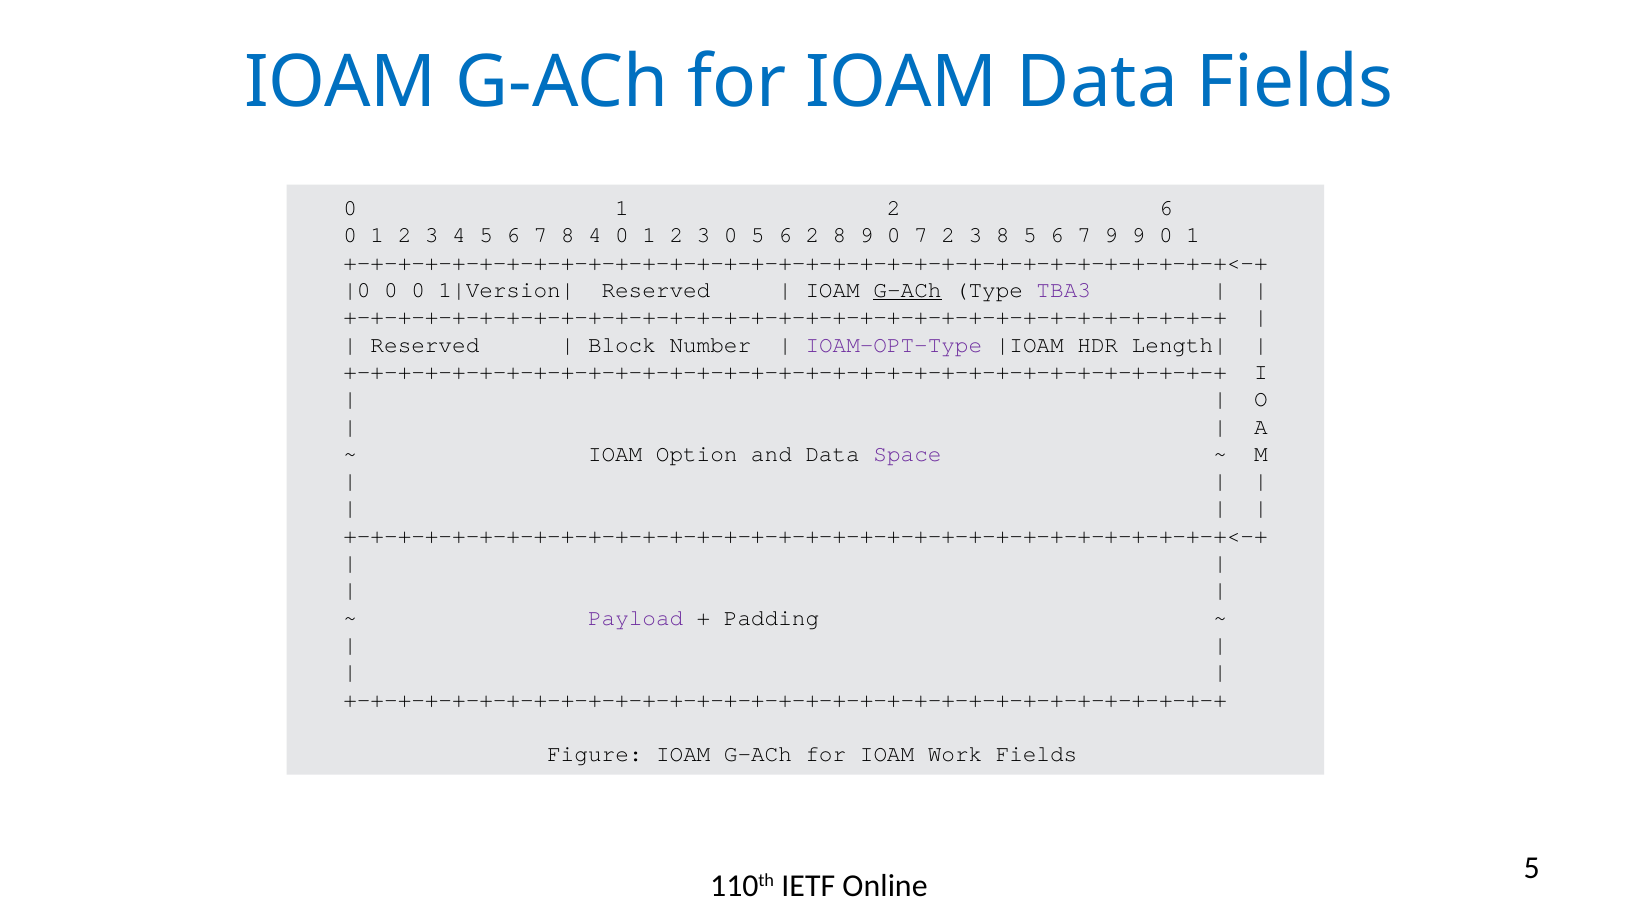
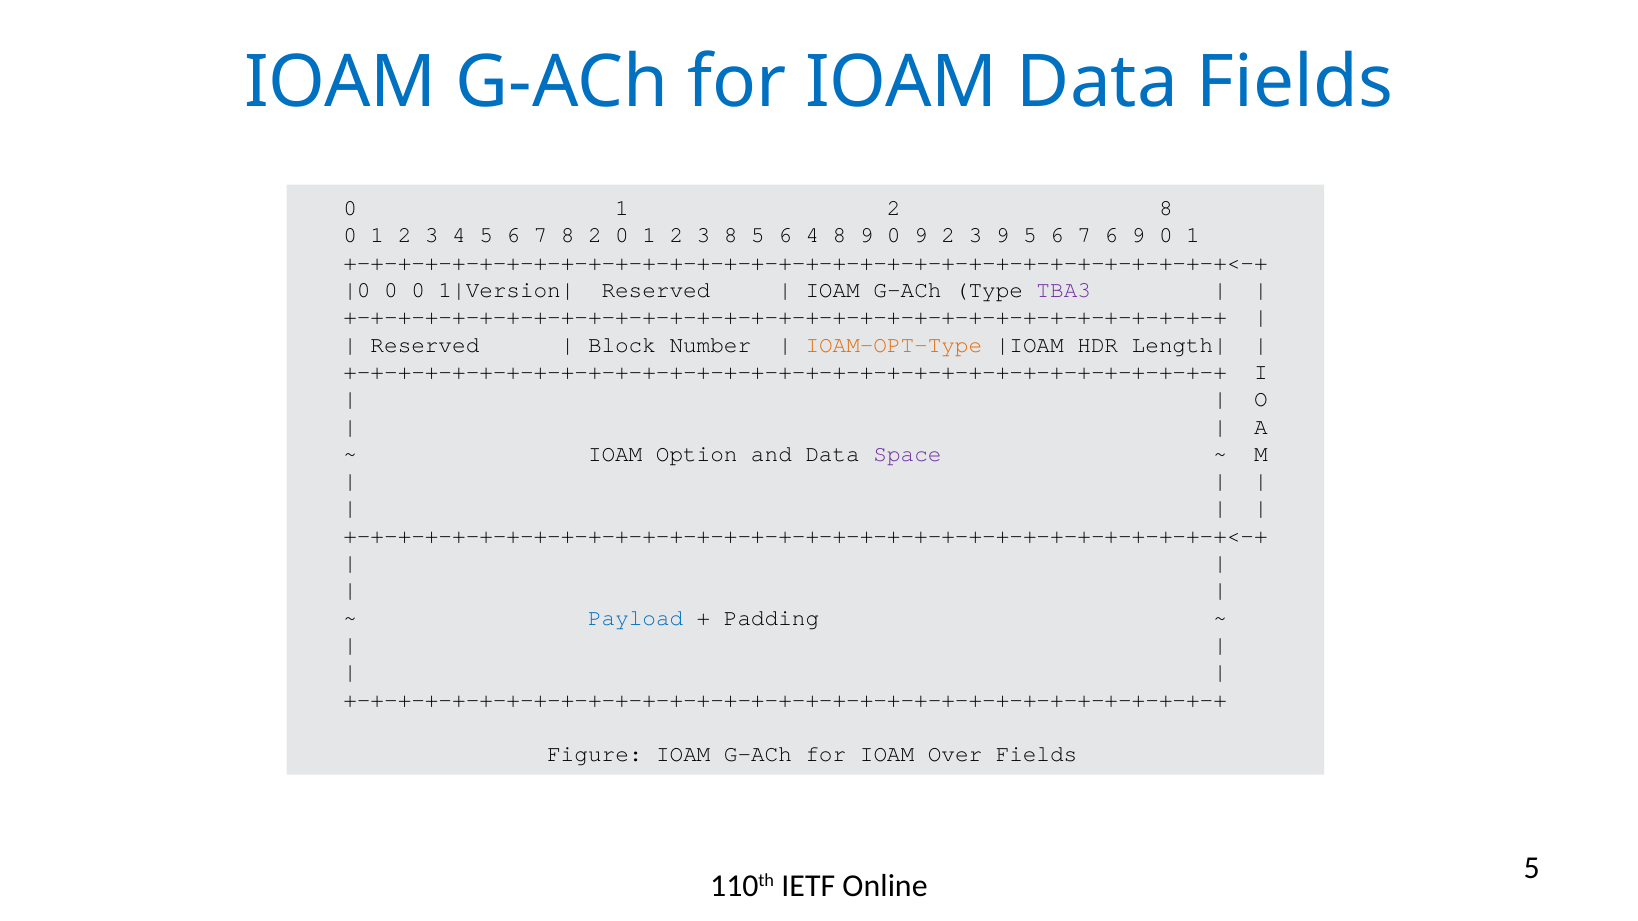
2 6: 6 -> 8 (1166, 208)
8 4: 4 -> 2 (595, 235)
3 0: 0 -> 8 (731, 235)
6 2: 2 -> 4 (812, 235)
0 7: 7 -> 9 (921, 235)
3 8: 8 -> 9 (1003, 235)
7 9: 9 -> 6 (1111, 235)
G-ACh underline: present -> none (908, 290)
IOAM-OPT-Type colour: purple -> orange (894, 345)
Payload colour: purple -> blue (636, 618)
Work: Work -> Over (955, 755)
